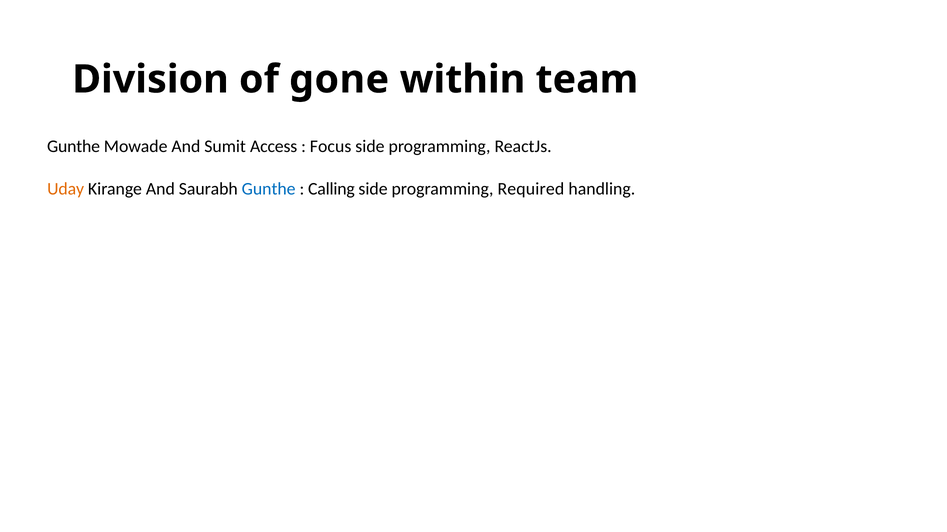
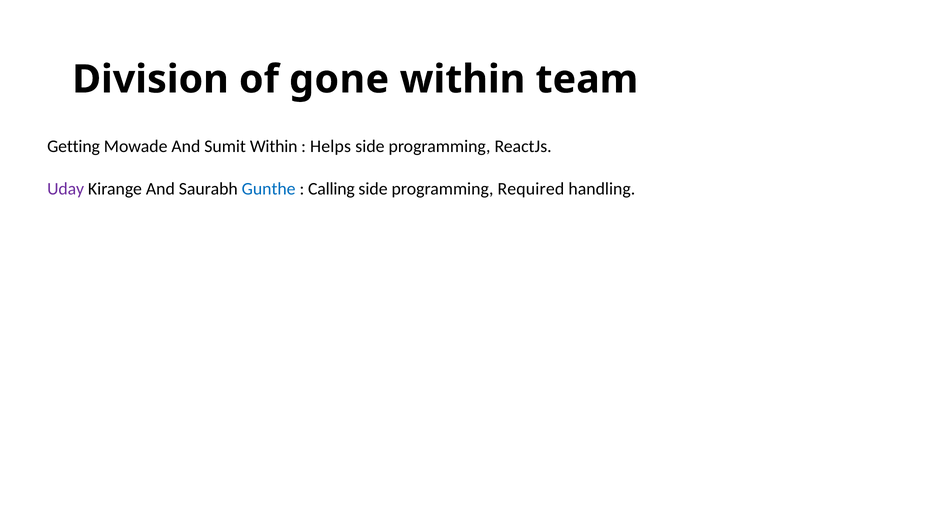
Gunthe: Gunthe -> Getting (74, 147)
Sumit Access: Access -> Within (274, 147)
Focus: Focus -> Helps (331, 147)
Uday colour: orange -> purple (66, 189)
